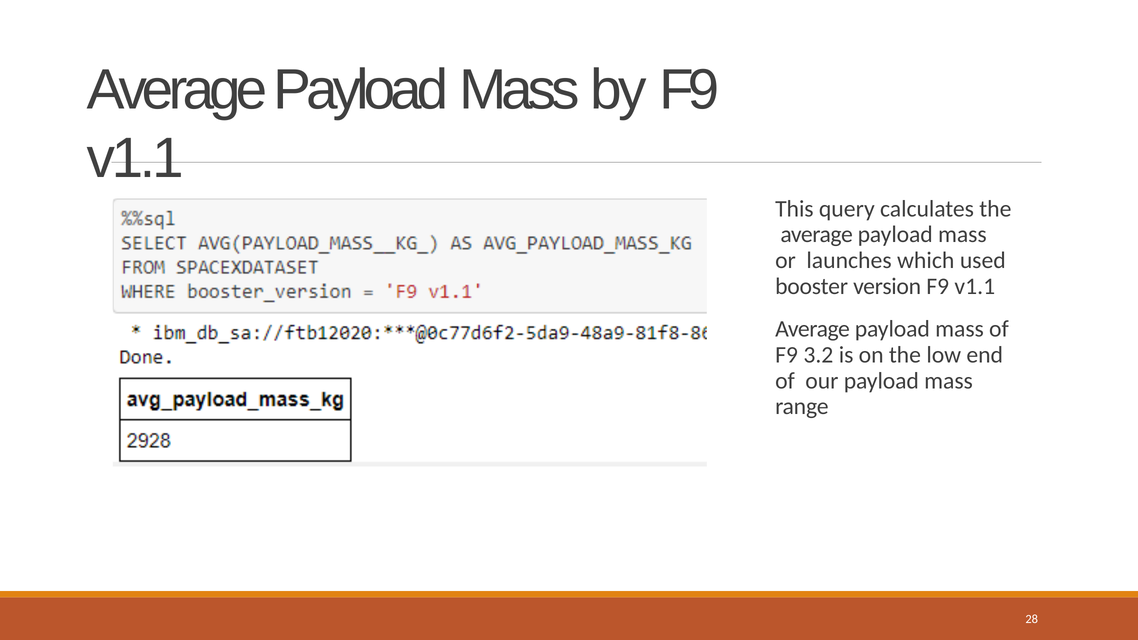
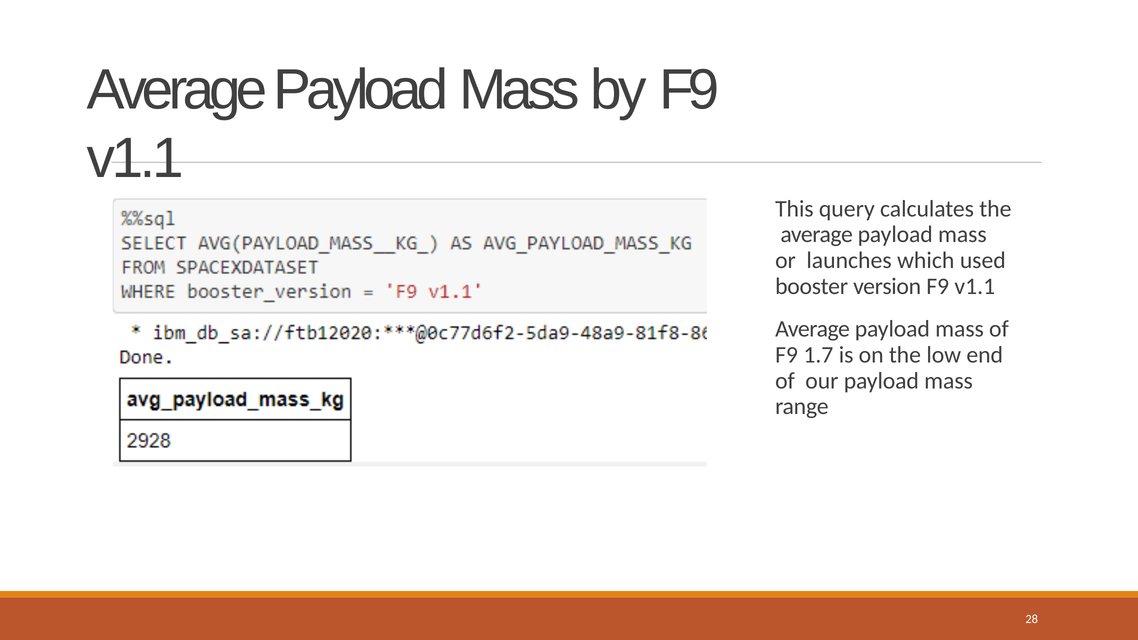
3.2: 3.2 -> 1.7 (818, 355)
